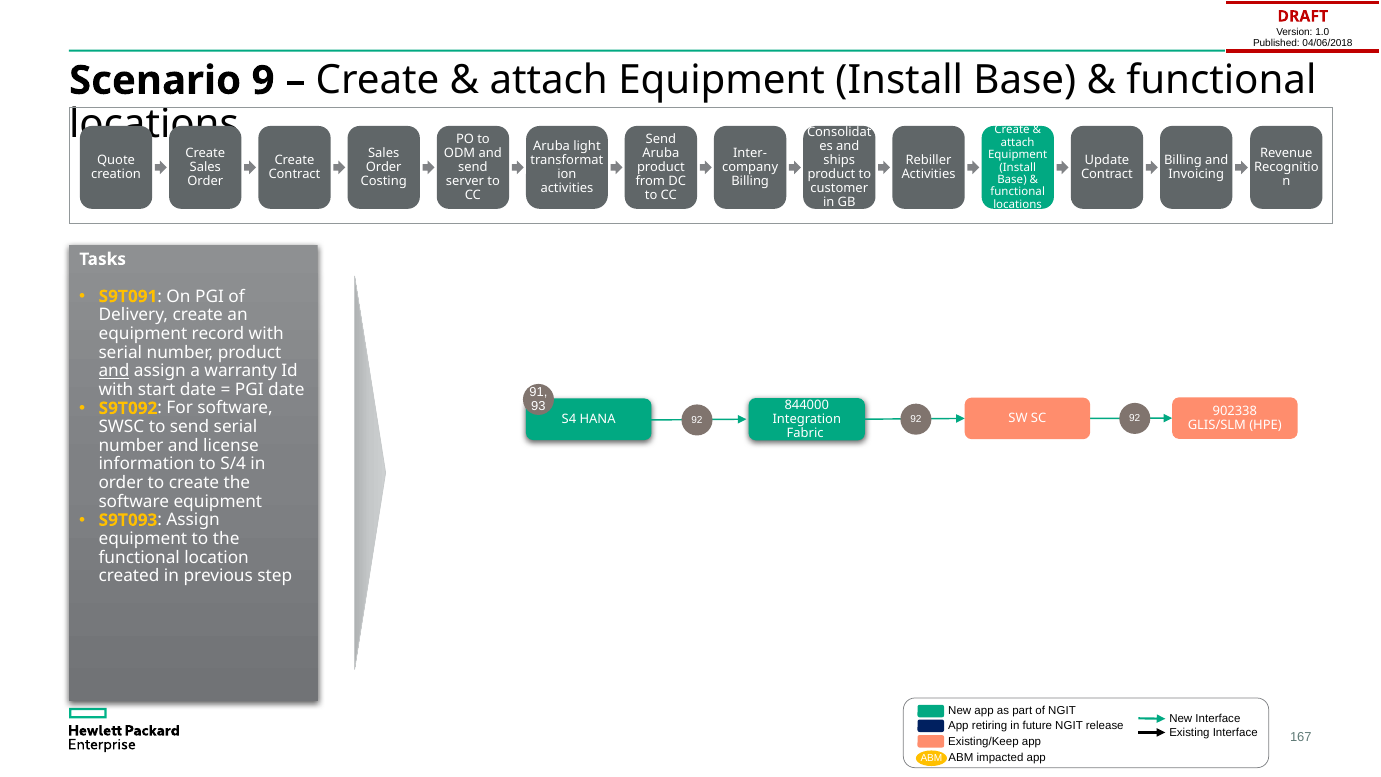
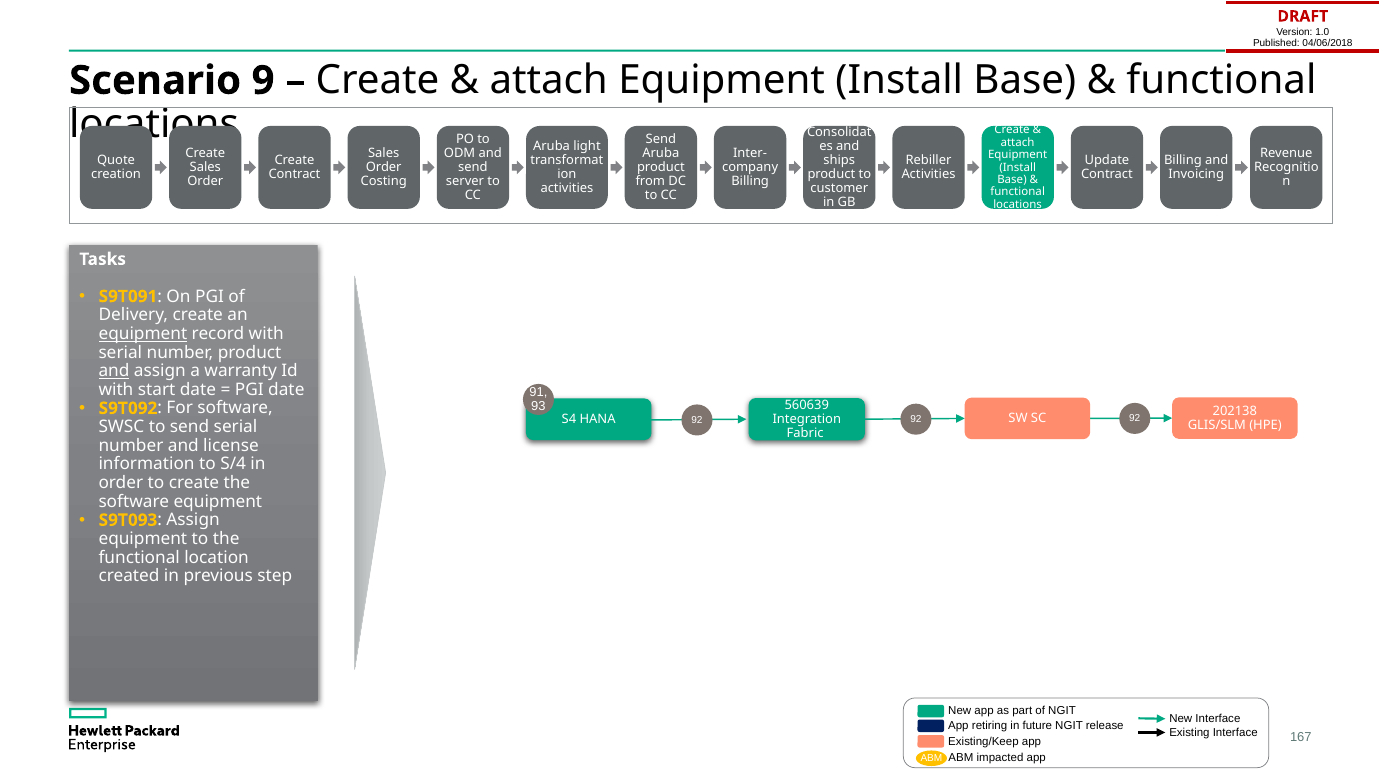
equipment underline: none -> present (143, 334)
844000: 844000 -> 560639 (807, 405)
902338: 902338 -> 202138 (1235, 411)
